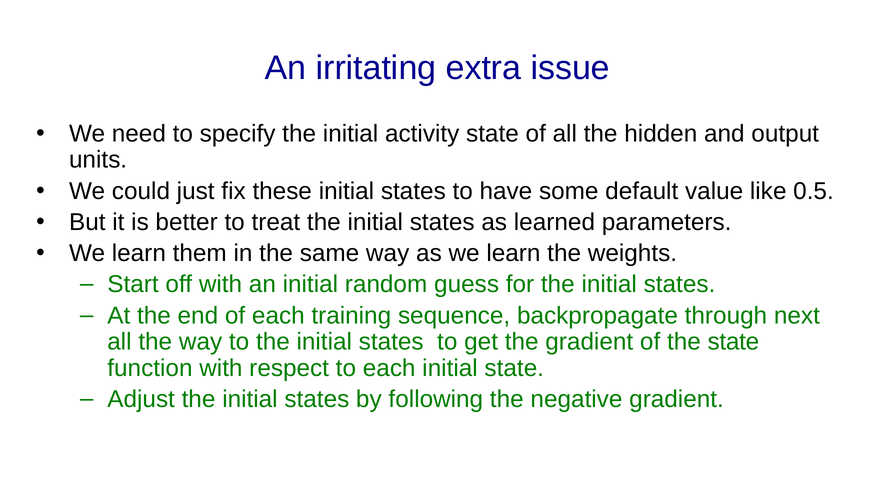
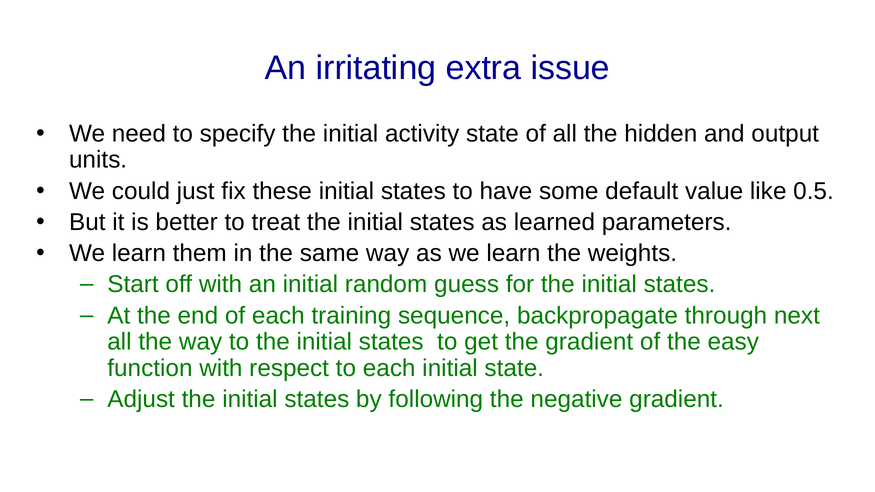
the state: state -> easy (733, 342)
